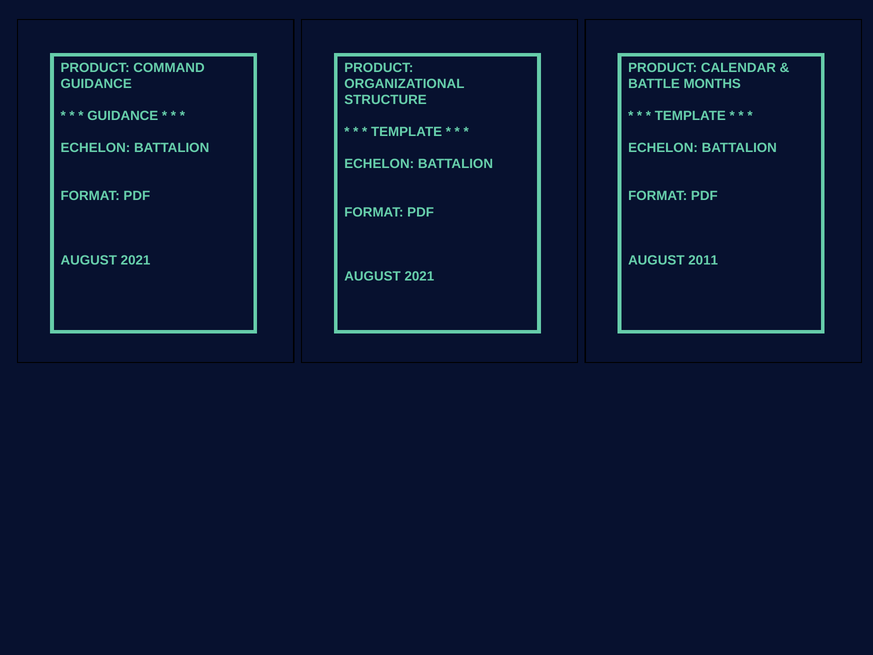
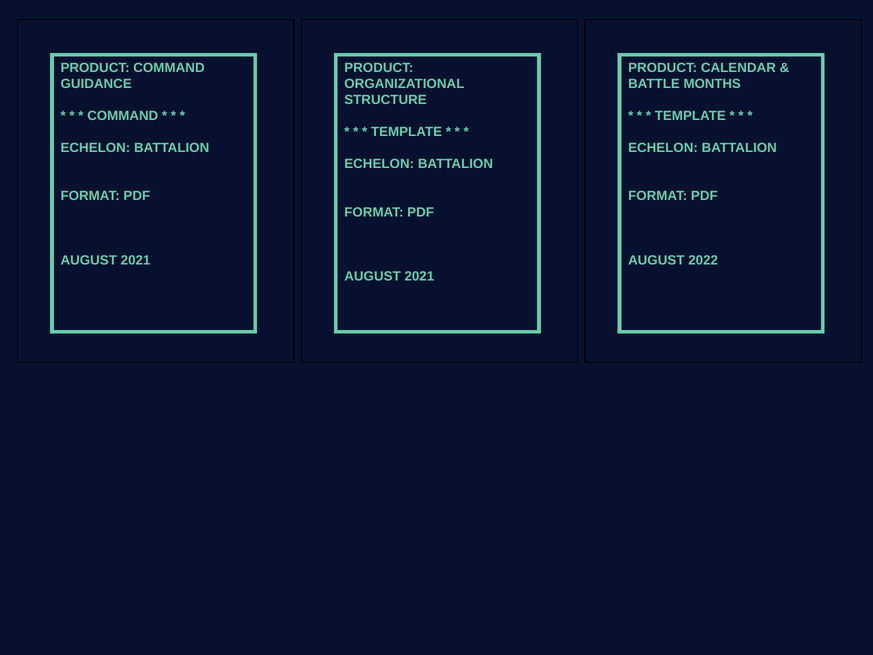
GUIDANCE: GUIDANCE -> COMMAND (123, 116)
2011: 2011 -> 2022 (703, 260)
